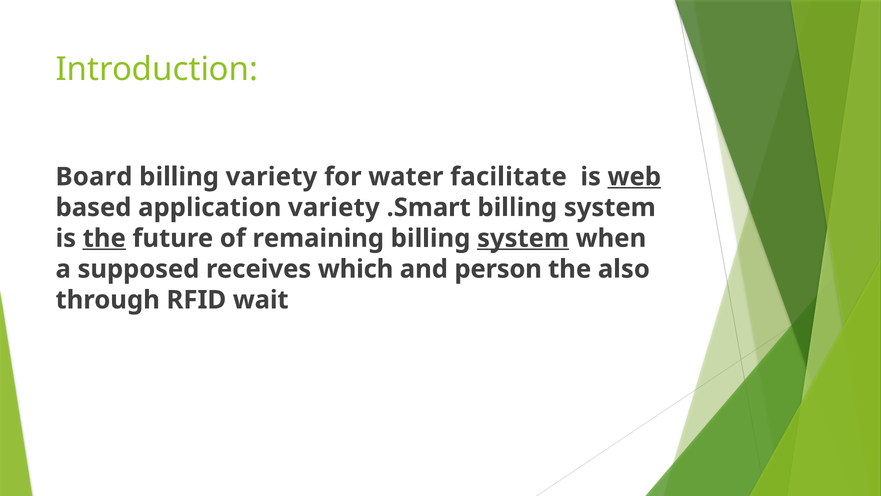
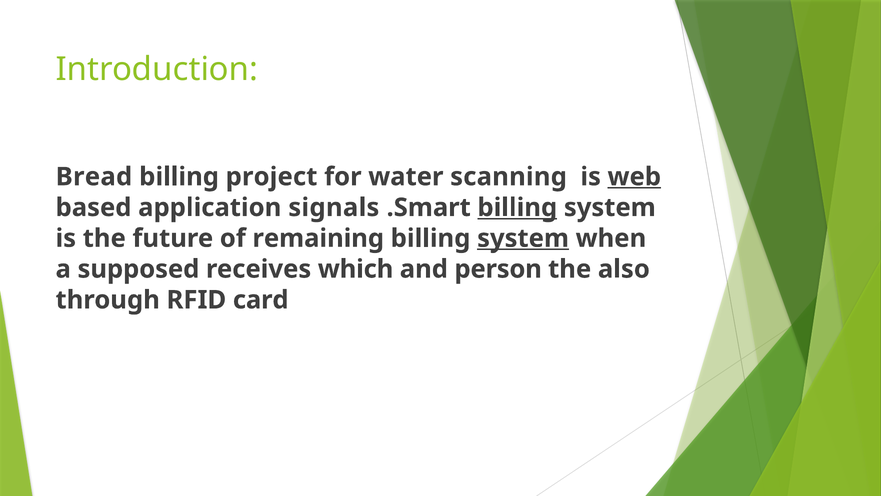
Board: Board -> Bread (94, 177)
billing variety: variety -> project (272, 177)
facilitate: facilitate -> scanning (509, 177)
application variety: variety -> signals (334, 207)
billing underline: none -> present (517, 207)
the underline: present -> none (104, 238)
wait: wait -> card (261, 300)
